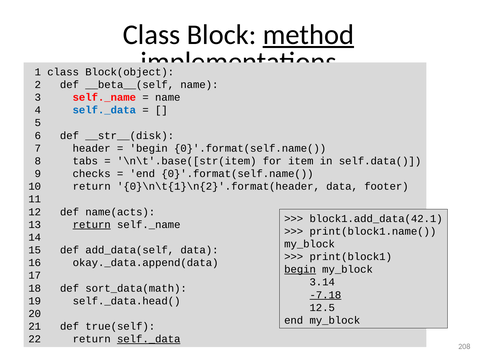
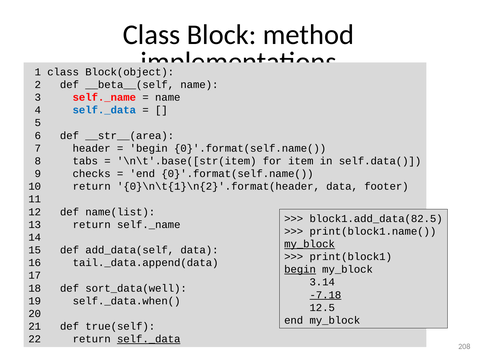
method underline: present -> none (308, 35)
__str__(disk: __str__(disk -> __str__(area (130, 135)
name(acts: name(acts -> name(list (120, 212)
block1.add_data(42.1: block1.add_data(42.1 -> block1.add_data(82.5 (376, 218)
return underline: present -> none (92, 224)
my_block underline: none -> present (310, 244)
okay._data.append(data: okay._data.append(data -> tail._data.append(data (146, 263)
sort_data(math: sort_data(math -> sort_data(well (136, 288)
self._data.head(: self._data.head( -> self._data.when( (127, 301)
